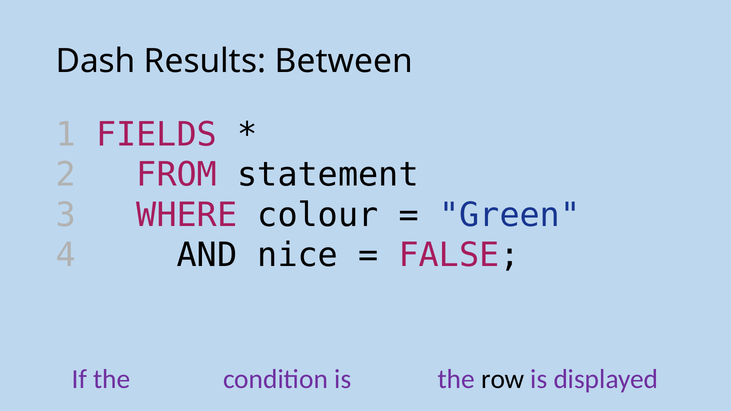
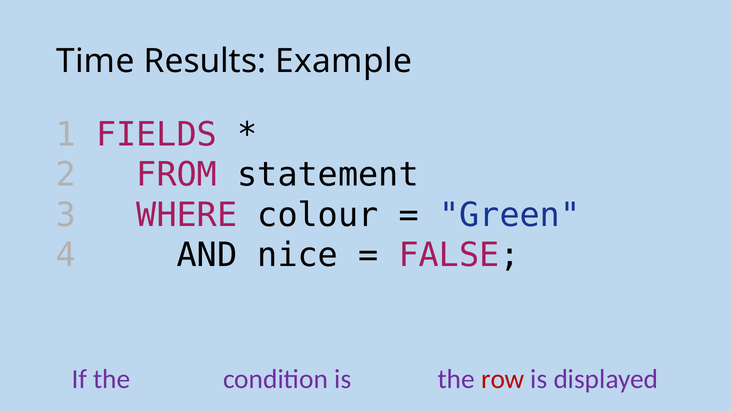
Dash: Dash -> Time (95, 61)
Between: Between -> Example (344, 61)
row colour: black -> red (503, 379)
